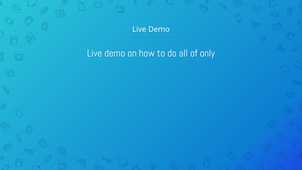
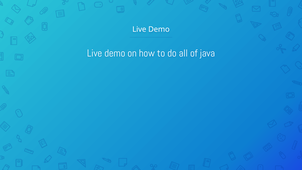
only: only -> java (207, 53)
